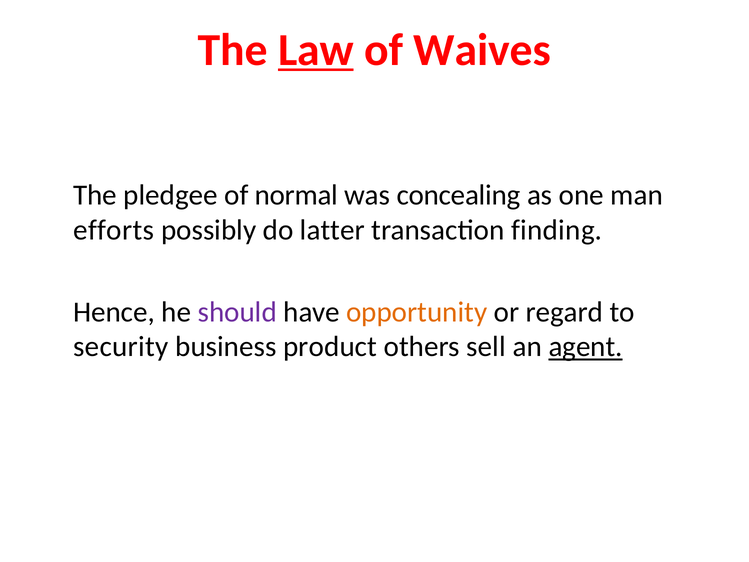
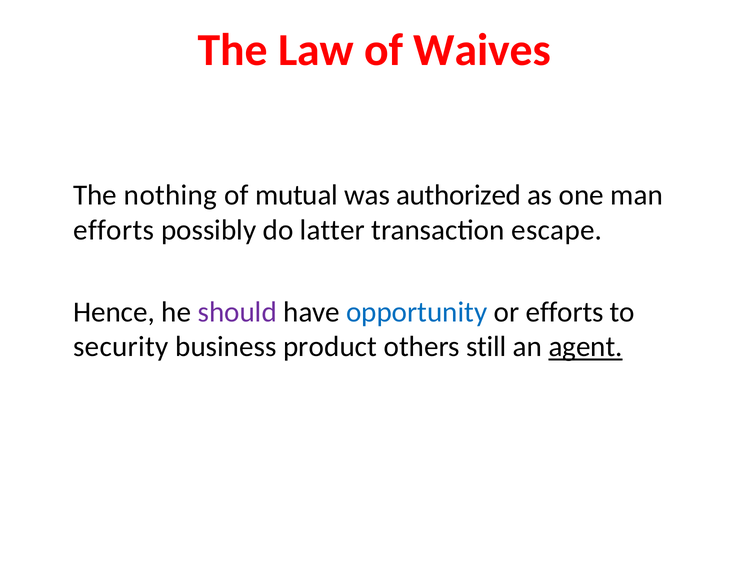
Law underline: present -> none (316, 50)
pledgee: pledgee -> nothing (170, 195)
normal: normal -> mutual (296, 195)
concealing: concealing -> authorized (459, 195)
finding: finding -> escape (557, 230)
opportunity colour: orange -> blue (417, 312)
or regard: regard -> efforts (565, 312)
sell: sell -> still (486, 347)
